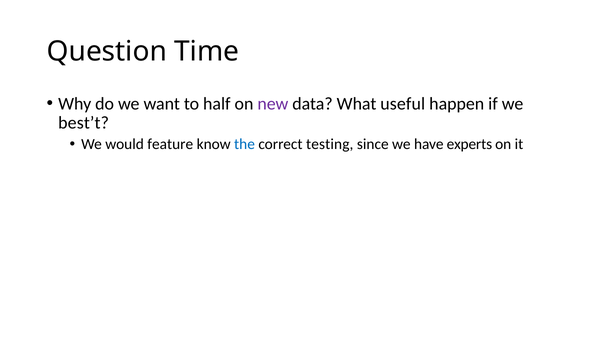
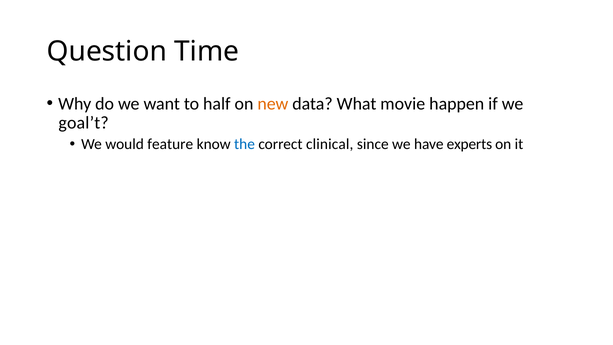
new colour: purple -> orange (273, 104)
useful: useful -> movie (403, 104)
best’t: best’t -> goal’t (84, 123)
testing: testing -> clinical (330, 144)
